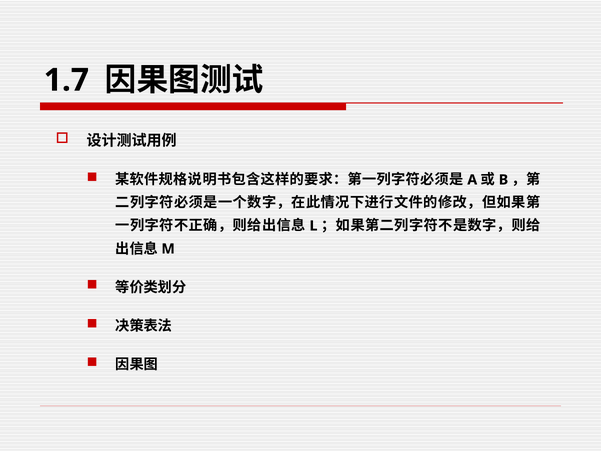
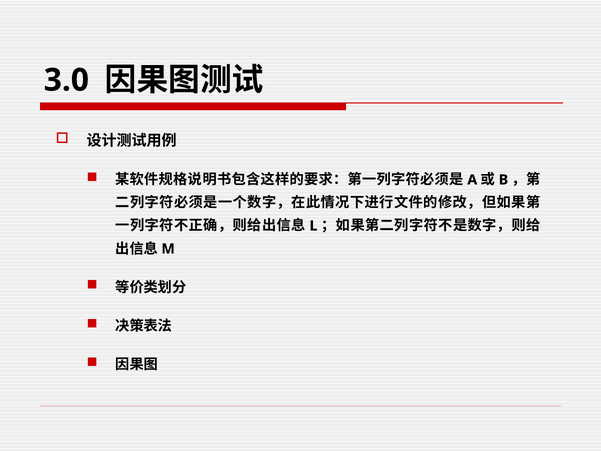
1.7: 1.7 -> 3.0 (66, 80)
